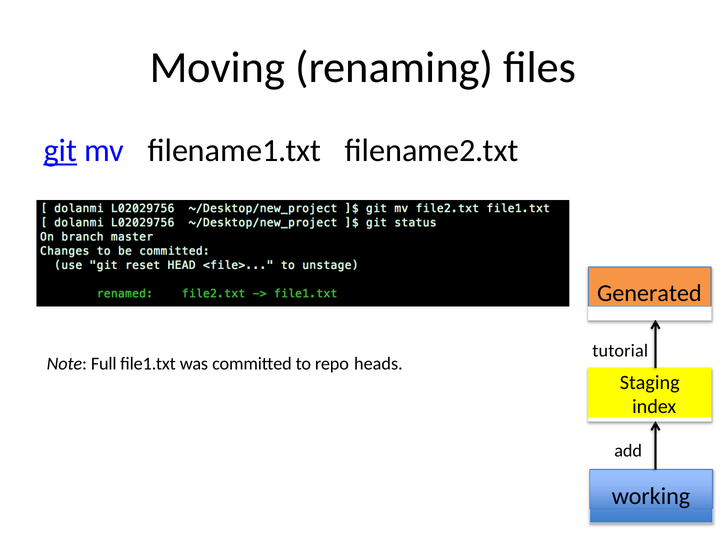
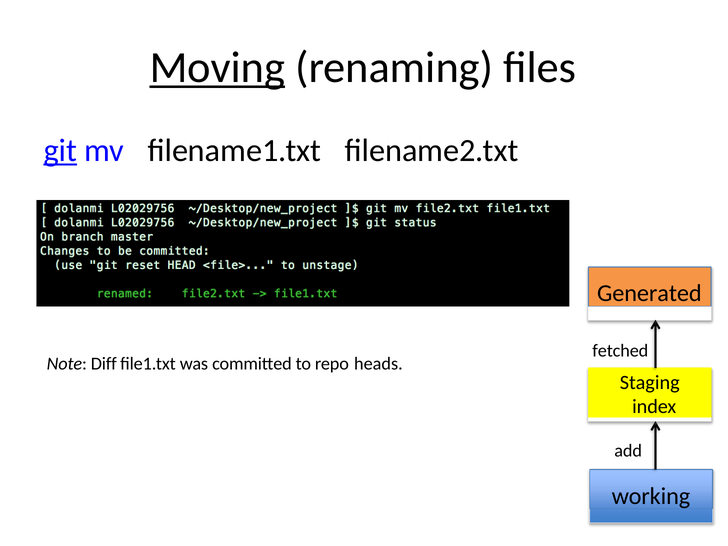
Moving underline: none -> present (217, 68)
tutorial: tutorial -> fetched (620, 351)
Full: Full -> Diff (104, 364)
